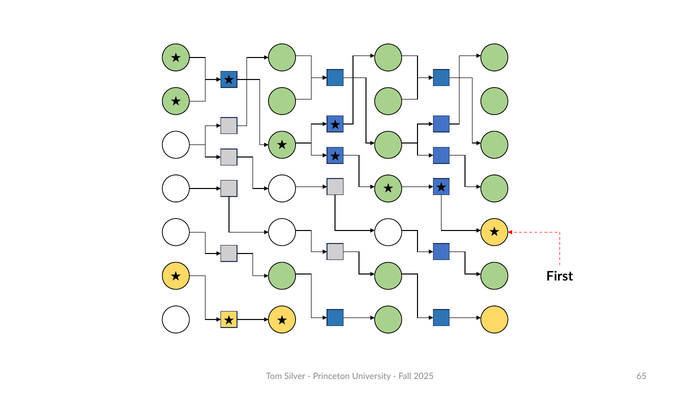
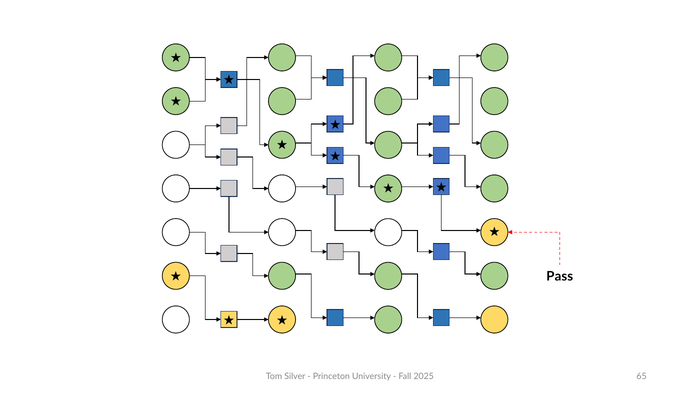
First: First -> Pass (560, 276)
